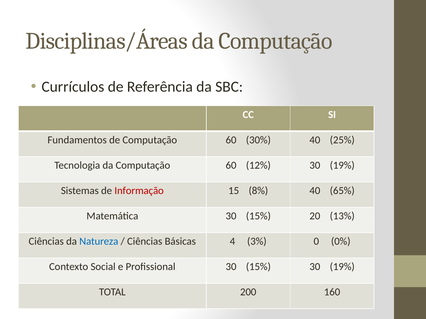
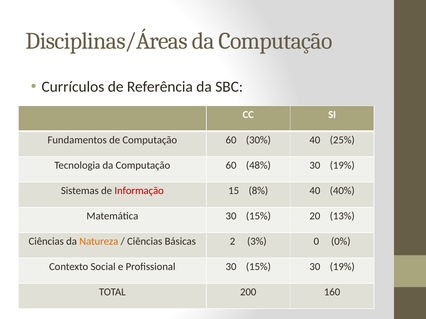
12%: 12% -> 48% (258, 166)
65%: 65% -> 40% (342, 191)
Natureza colour: blue -> orange (99, 242)
4: 4 -> 2 (232, 242)
